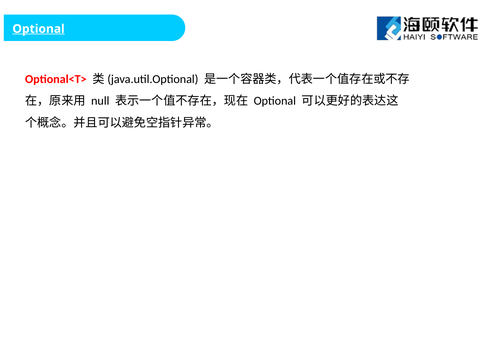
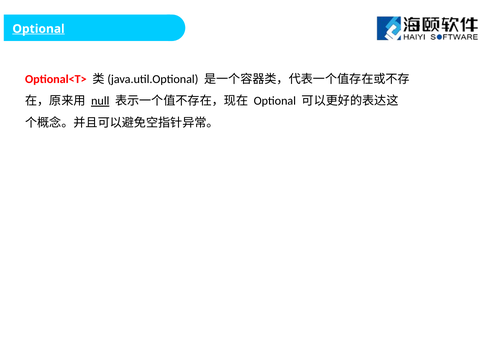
null underline: none -> present (100, 101)
